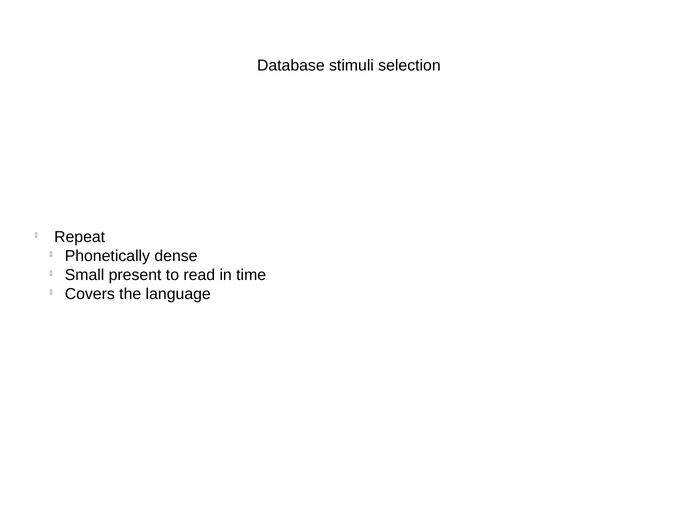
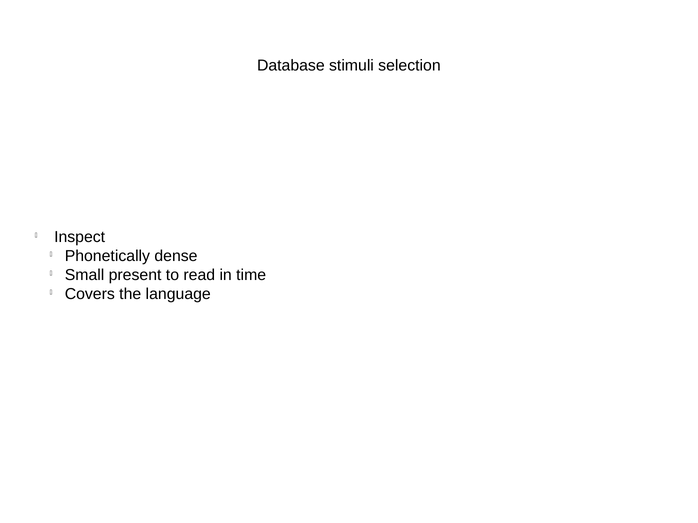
Repeat: Repeat -> Inspect (80, 237)
